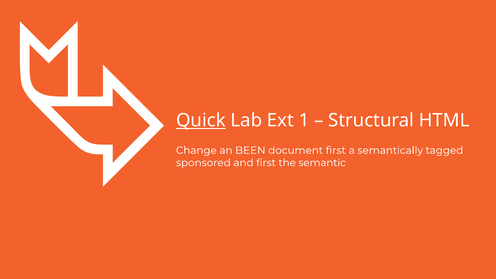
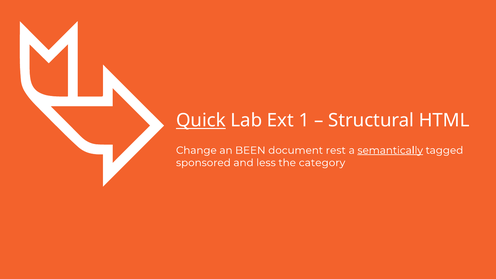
document first: first -> rest (336, 150)
semantically underline: none -> present (390, 150)
and first: first -> less (266, 163)
semantic: semantic -> category (322, 163)
